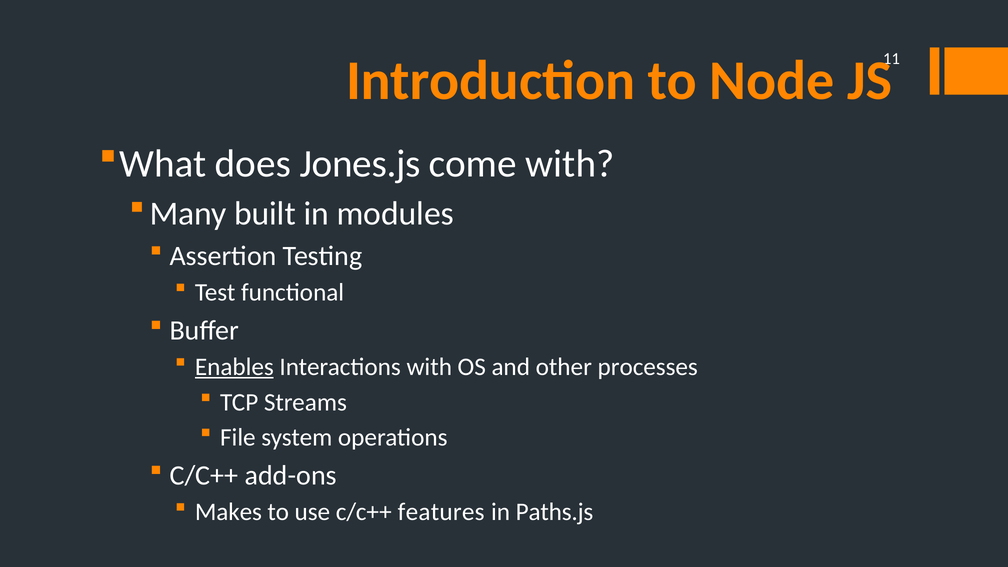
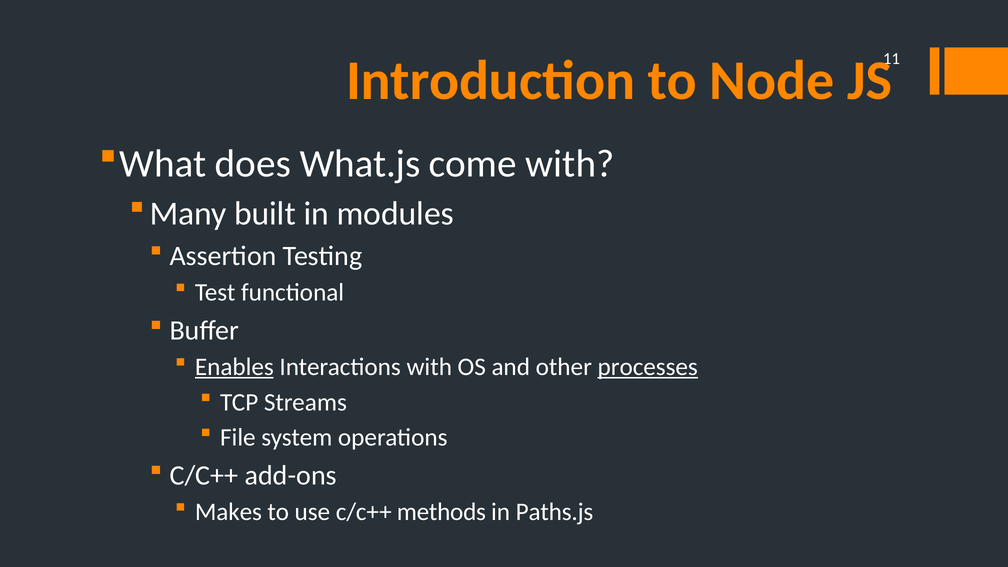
Jones.js: Jones.js -> What.js (360, 164)
processes underline: none -> present (648, 367)
features: features -> methods (441, 512)
